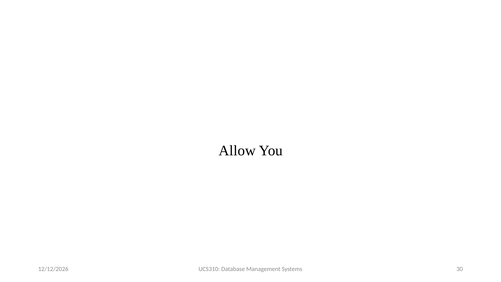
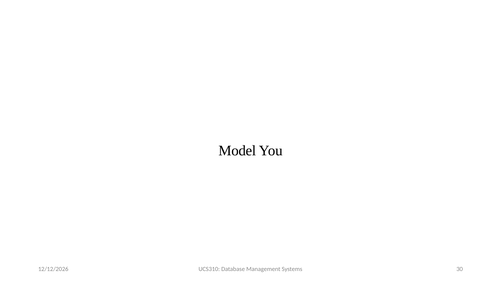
Allow: Allow -> Model (237, 151)
